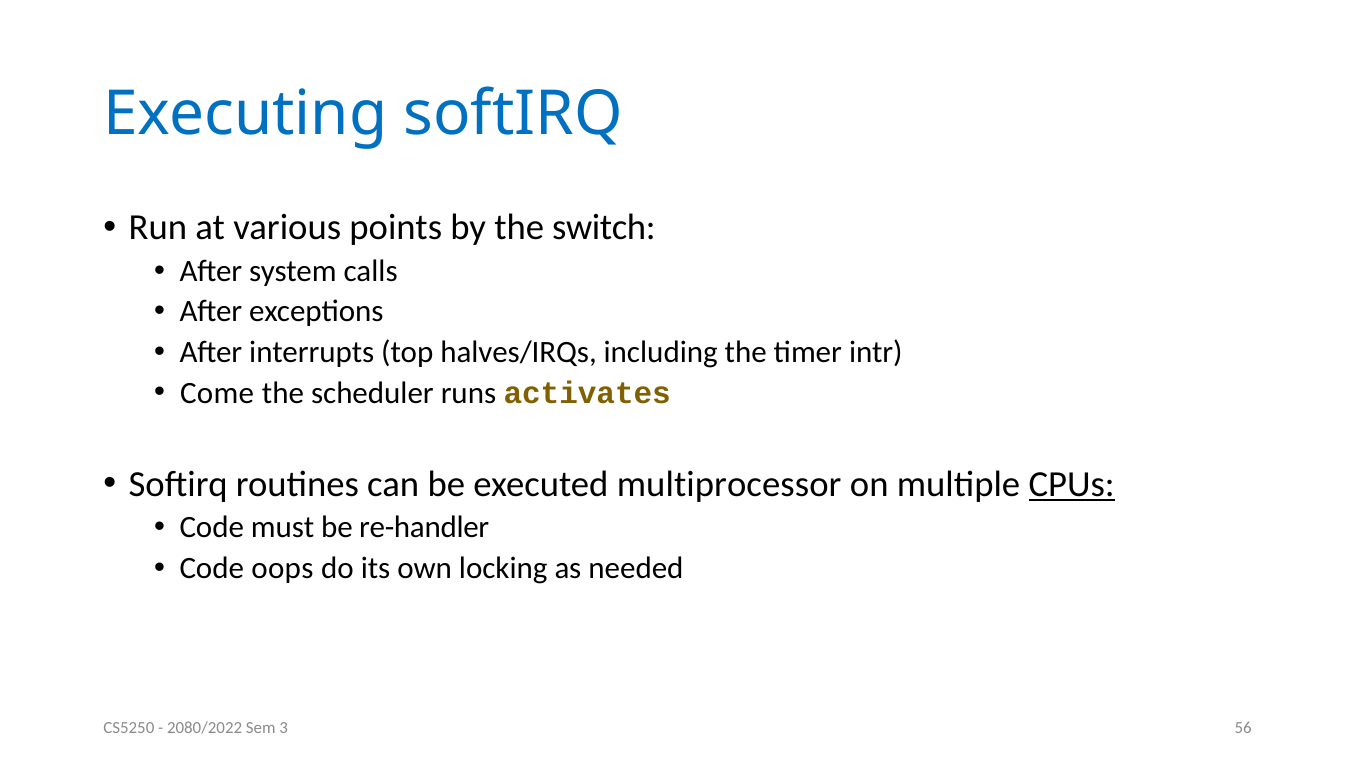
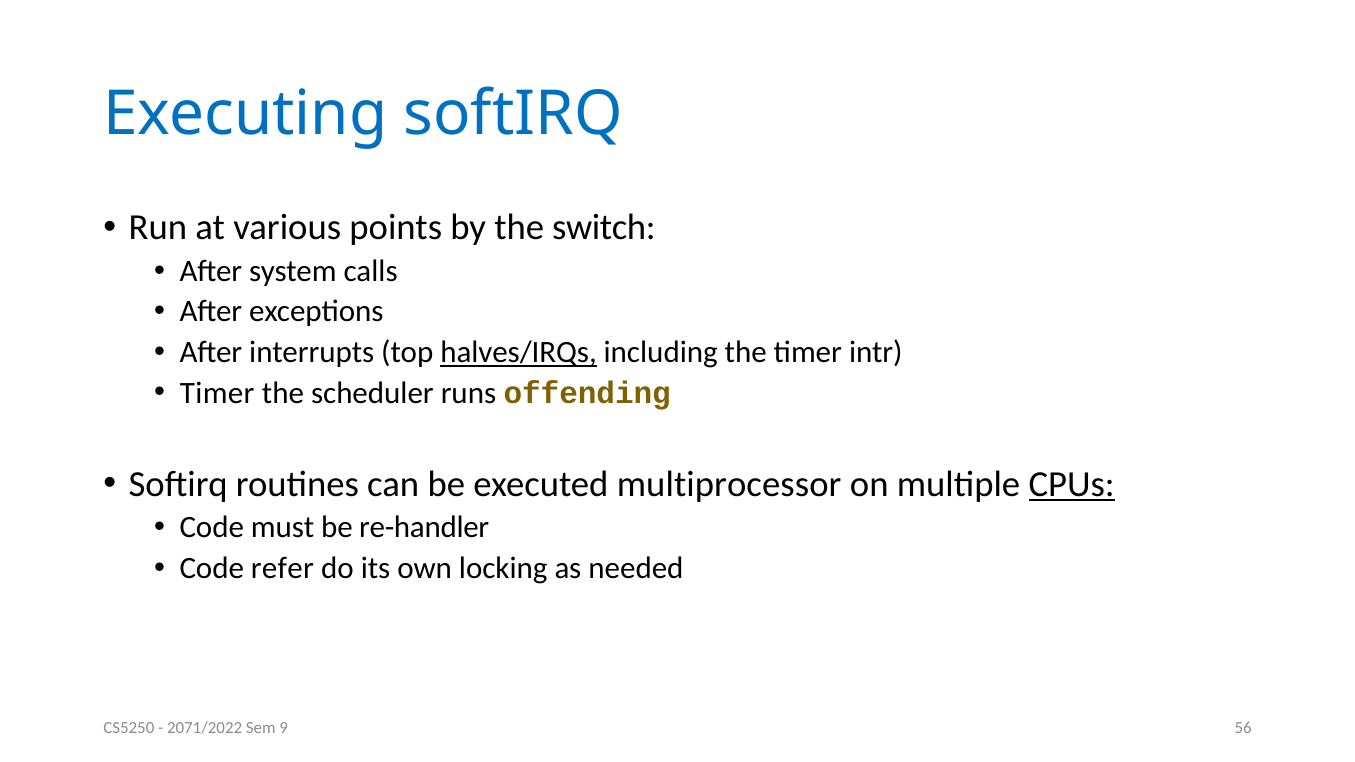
halves/IRQs underline: none -> present (519, 352)
Come: Come -> Timer (217, 393)
activates: activates -> offending (587, 393)
oops: oops -> refer (282, 568)
2080/2022: 2080/2022 -> 2071/2022 (205, 728)
3: 3 -> 9 (284, 728)
